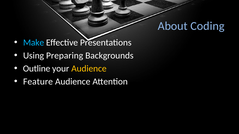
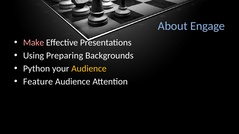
Coding: Coding -> Engage (208, 26)
Make colour: light blue -> pink (34, 43)
Outline: Outline -> Python (37, 69)
